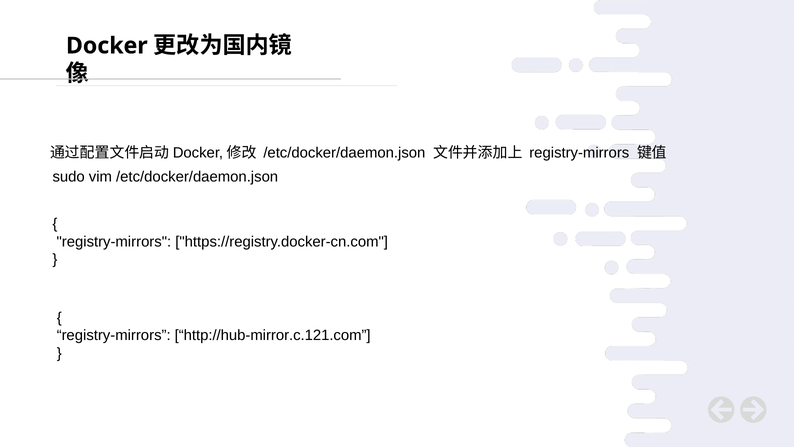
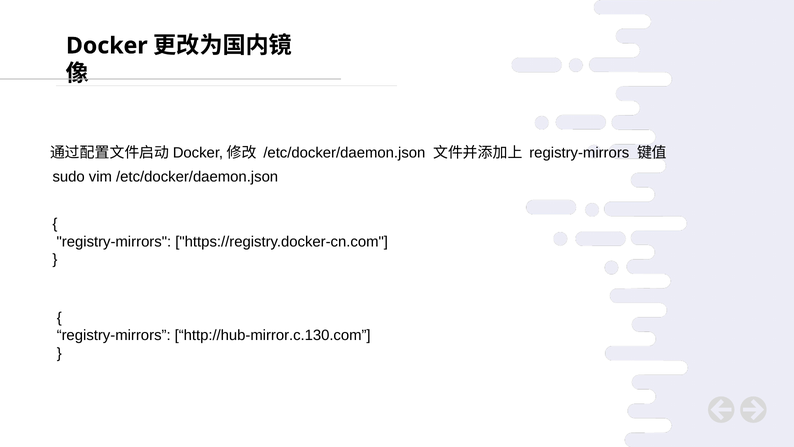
http://hub-mirror.c.121.com: http://hub-mirror.c.121.com -> http://hub-mirror.c.130.com (273, 335)
